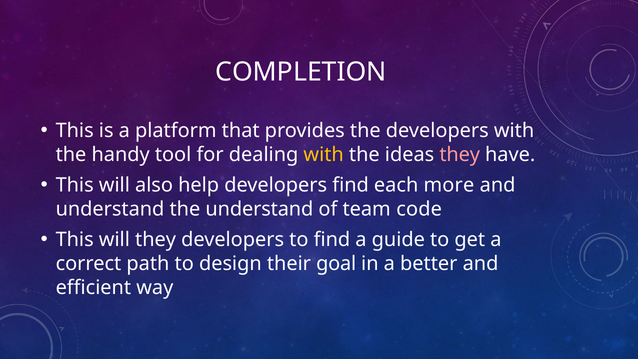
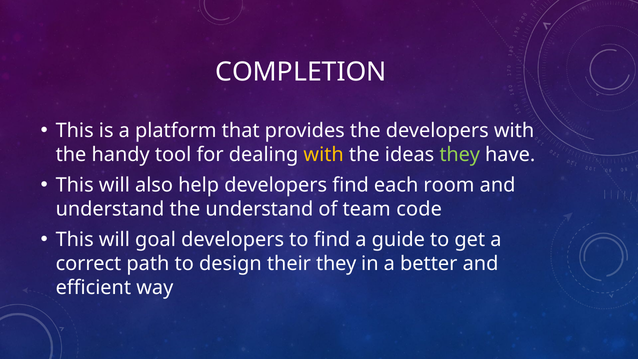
they colour: pink -> light green (460, 154)
more: more -> room (449, 185)
will they: they -> goal (155, 240)
their goal: goal -> they (336, 263)
